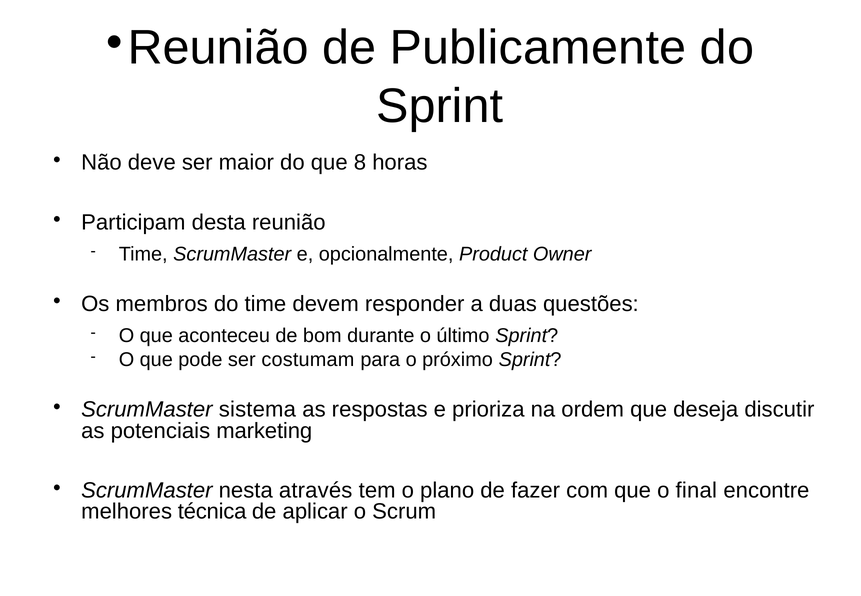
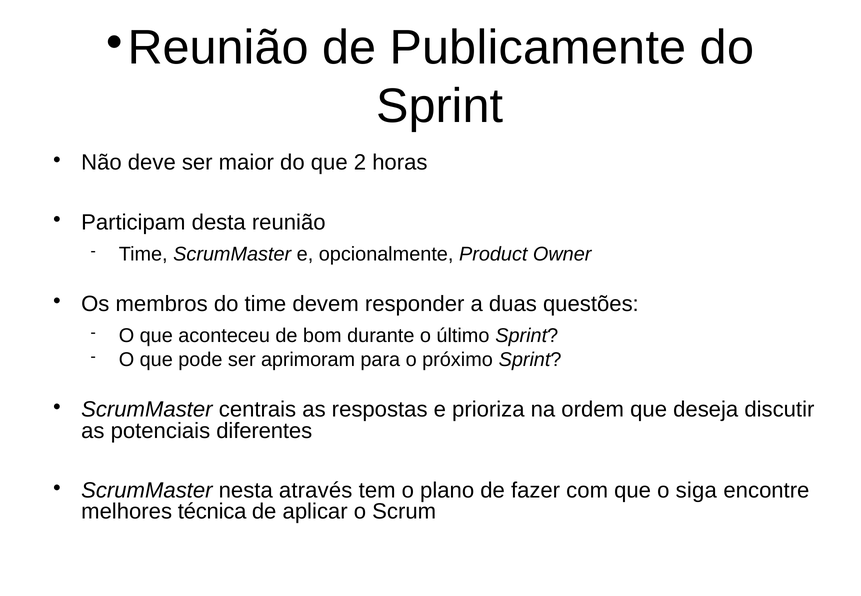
8: 8 -> 2 (360, 162)
costumam: costumam -> aprimoram (308, 360)
sistema: sistema -> centrais (257, 410)
marketing: marketing -> diferentes (264, 431)
final: final -> siga (696, 491)
